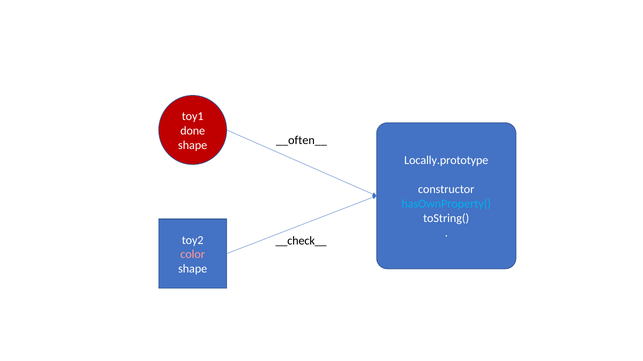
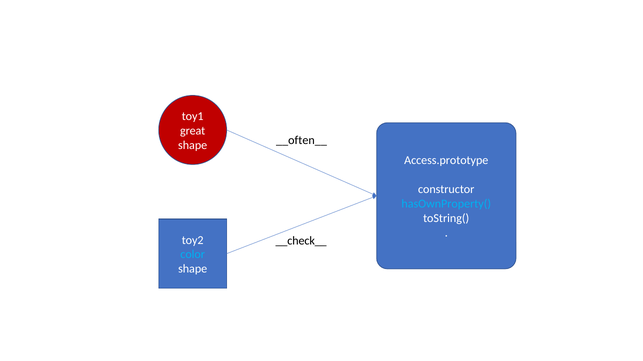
done: done -> great (193, 131)
Locally.prototype: Locally.prototype -> Access.prototype (446, 161)
color colour: pink -> light blue (193, 255)
